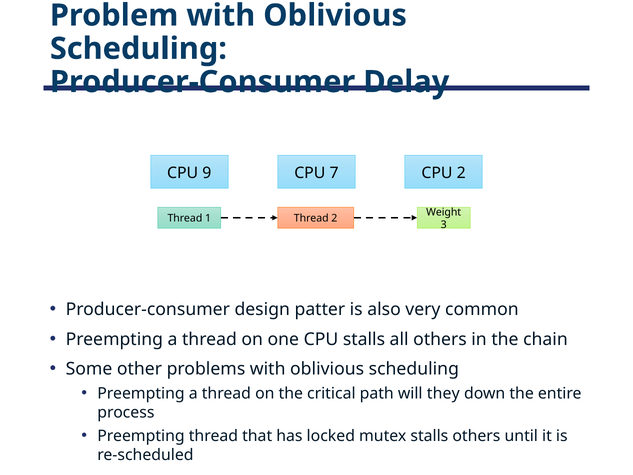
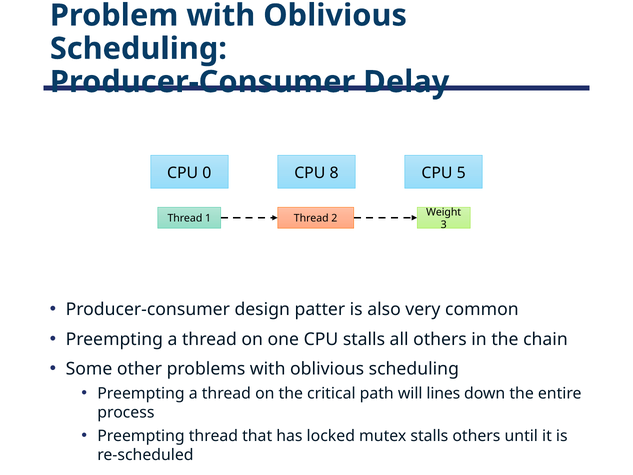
9: 9 -> 0 (207, 173)
7: 7 -> 8 (334, 173)
CPU 2: 2 -> 5 (461, 173)
they: they -> lines (443, 393)
